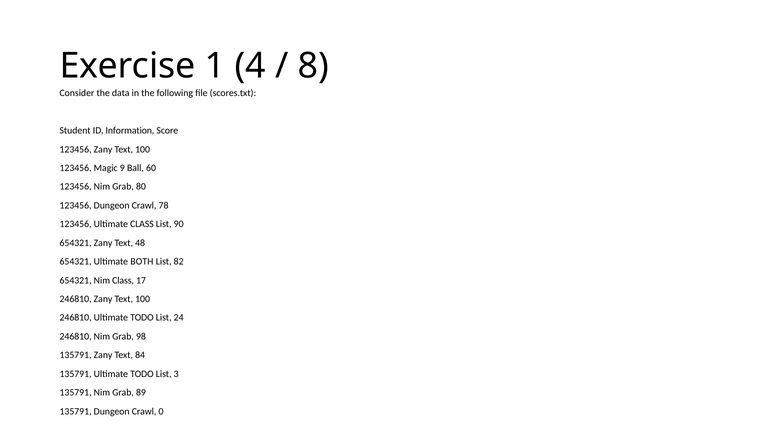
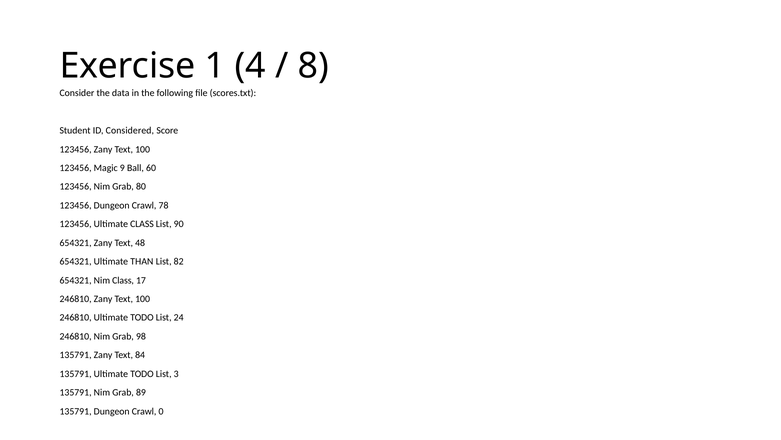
Information: Information -> Considered (130, 130)
BOTH: BOTH -> THAN (142, 261)
